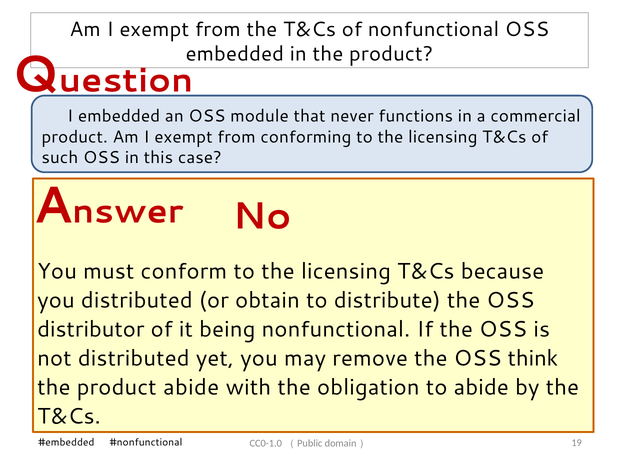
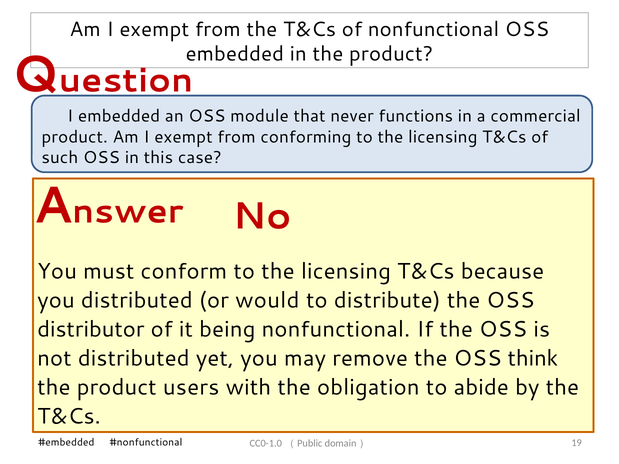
obtain: obtain -> would (267, 301)
product abide: abide -> users (191, 387)
